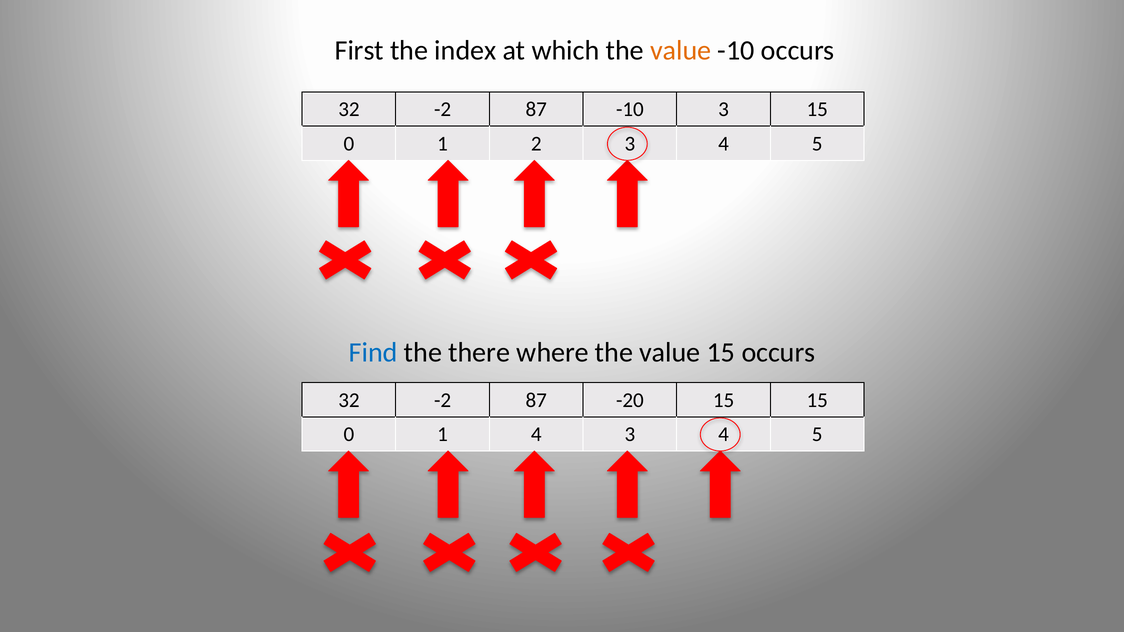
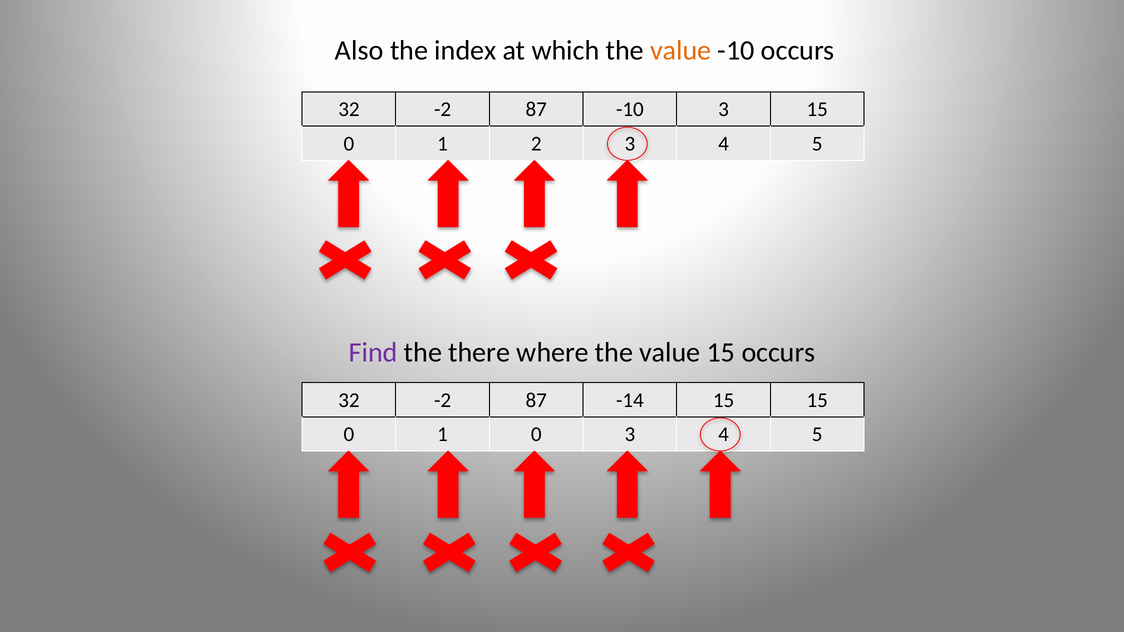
First: First -> Also (359, 51)
Find colour: blue -> purple (373, 353)
-20: -20 -> -14 (630, 400)
1 4: 4 -> 0 (536, 434)
